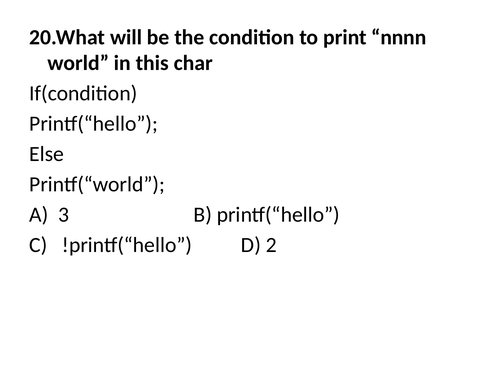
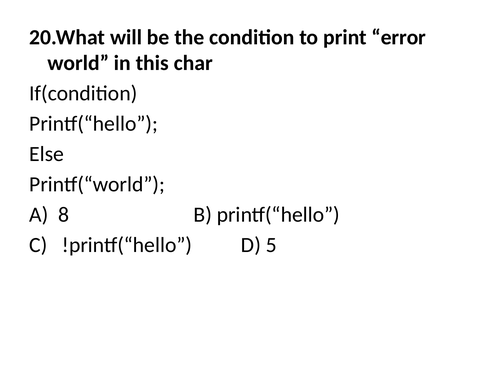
nnnn: nnnn -> error (399, 37)
3: 3 -> 8 (64, 215)
2: 2 -> 5 (271, 245)
